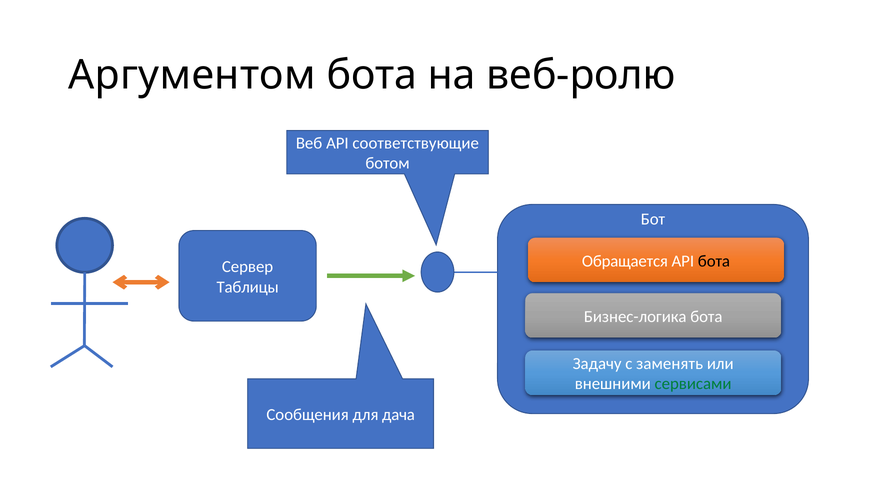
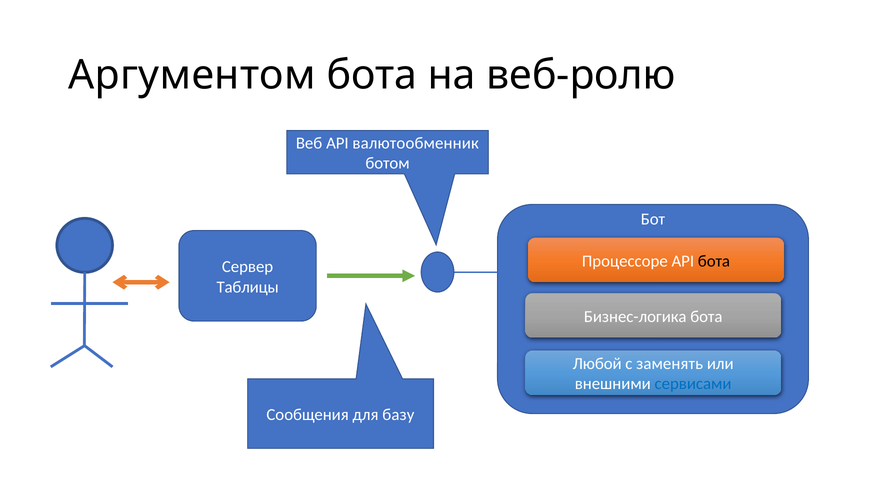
соответствующие: соответствующие -> валютообменник (416, 143)
Обращается: Обращается -> Процессоре (625, 261)
Задачу: Задачу -> Любой (597, 364)
сервисами colour: green -> blue (693, 384)
дача: дача -> базу (398, 415)
